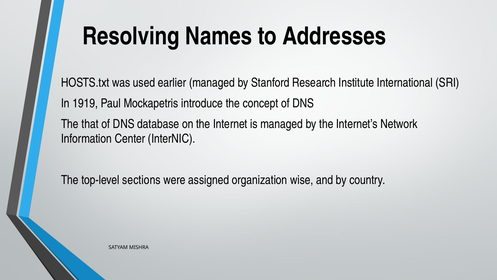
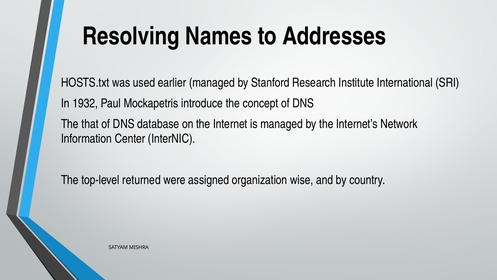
1919: 1919 -> 1932 (85, 103)
sections: sections -> returned (141, 180)
